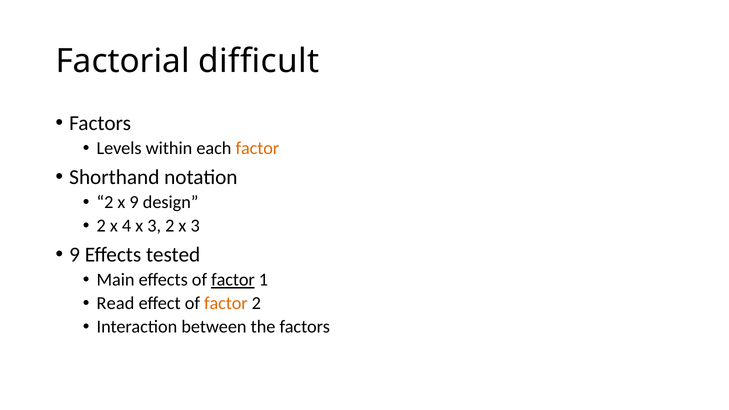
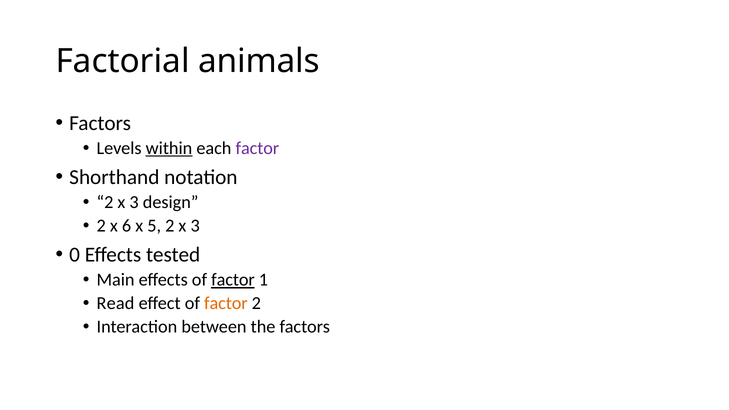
difficult: difficult -> animals (259, 61)
within underline: none -> present (169, 148)
factor colour: orange -> purple (257, 148)
9: 9 -> 3 (134, 202)
4: 4 -> 6 (127, 226)
3: 3 -> 5 (154, 226)
9: 9 -> 0 (75, 255)
